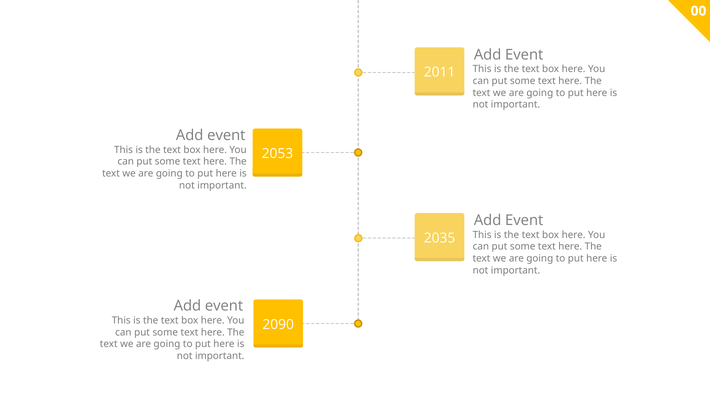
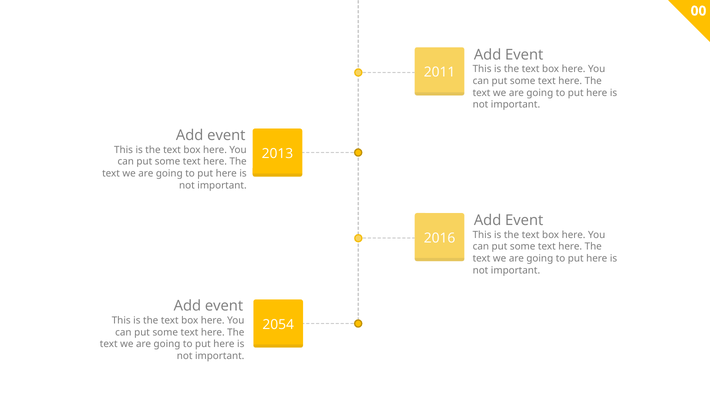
2053: 2053 -> 2013 (277, 153)
2035: 2035 -> 2016 (440, 238)
2090: 2090 -> 2054 (278, 324)
